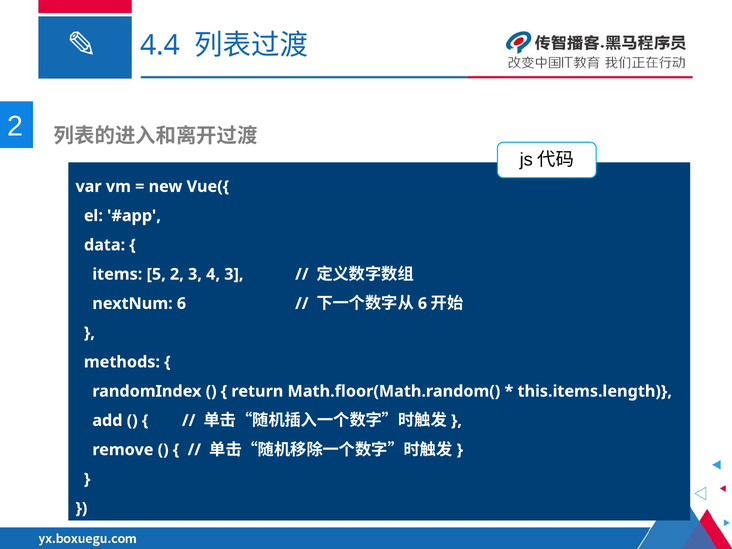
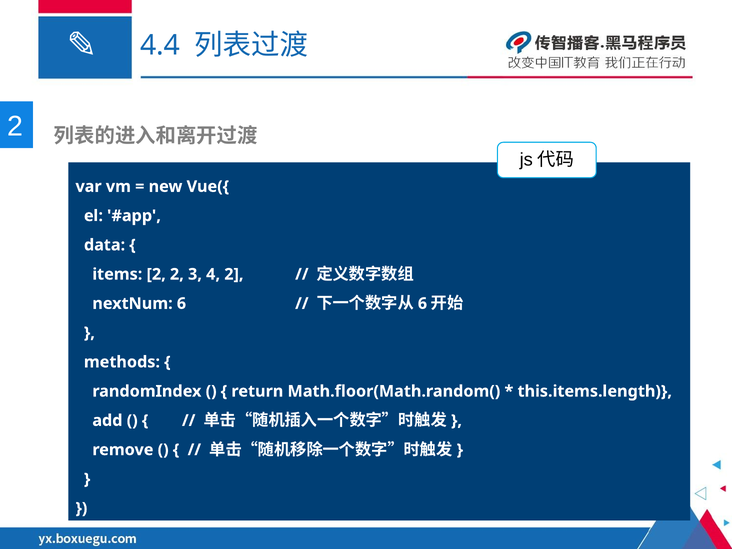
items 5: 5 -> 2 (156, 274)
4 3: 3 -> 2 (234, 274)
